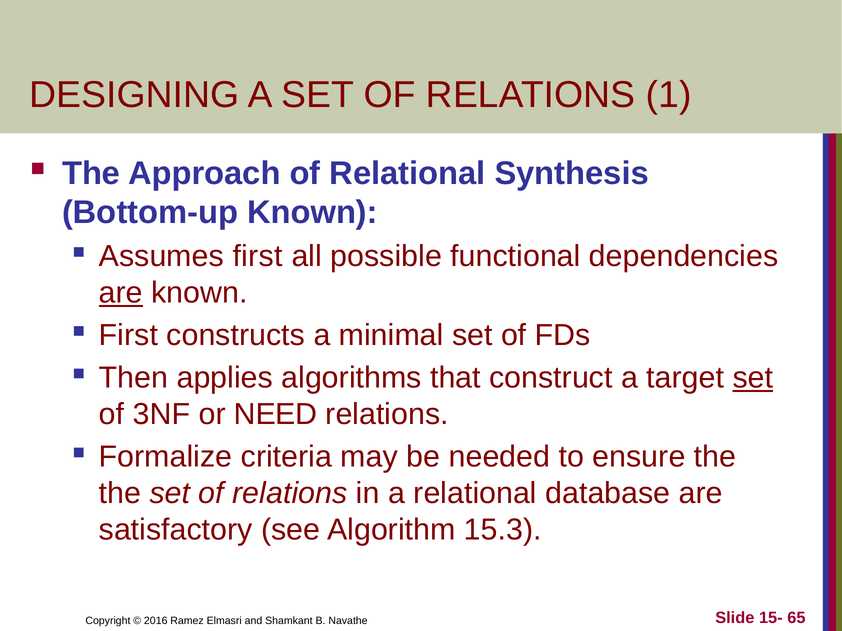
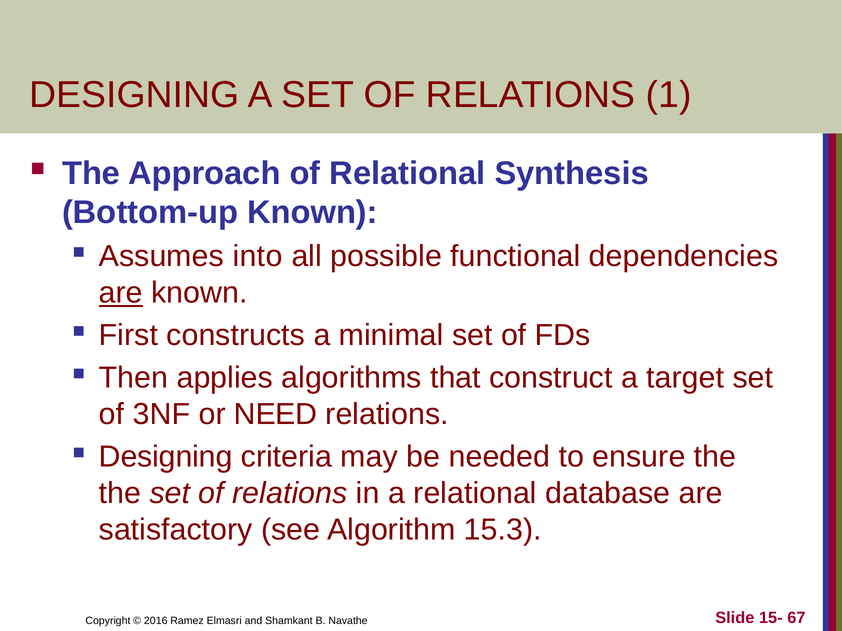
Assumes first: first -> into (258, 257)
set underline: present -> none (753, 378)
Formalize: Formalize -> Designing (166, 457)
65: 65 -> 67 (796, 619)
